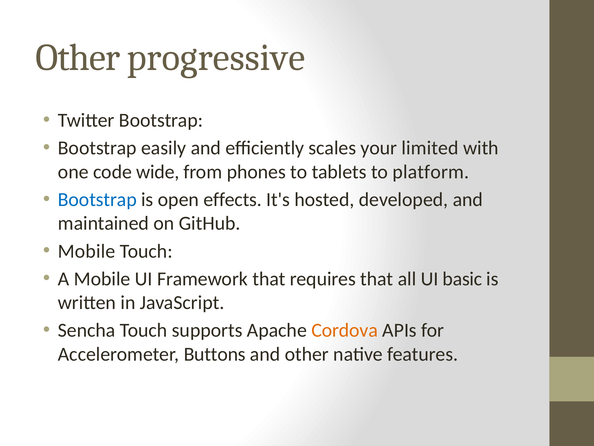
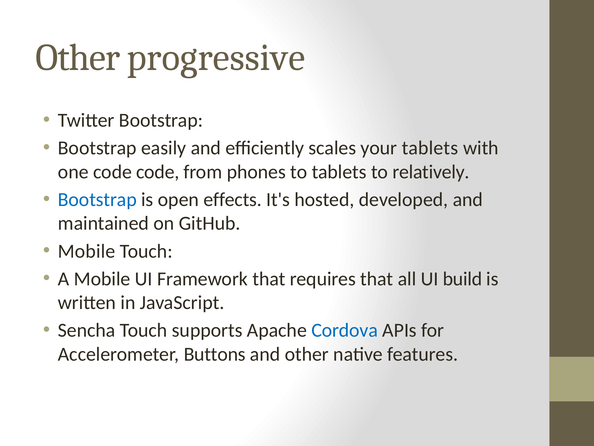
your limited: limited -> tablets (430, 148)
code wide: wide -> code (158, 172)
platform: platform -> relatively (431, 172)
basic: basic -> build (462, 279)
Cordova colour: orange -> blue (345, 330)
